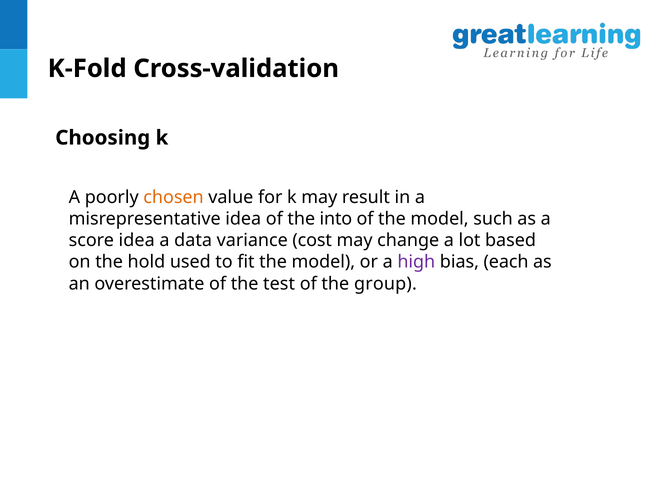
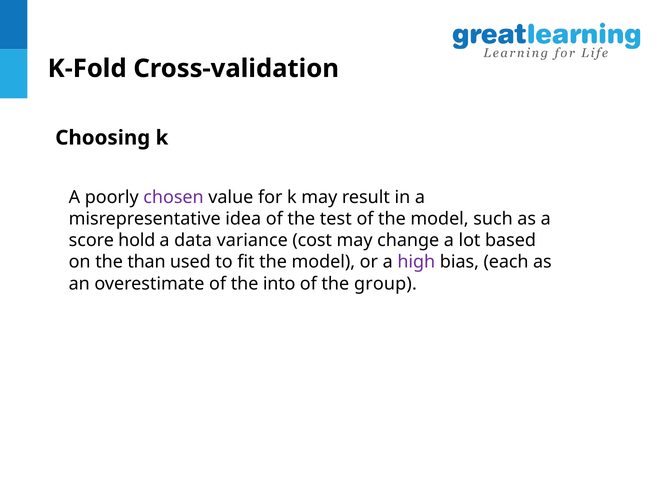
chosen colour: orange -> purple (174, 198)
into: into -> test (336, 219)
score idea: idea -> hold (137, 241)
hold: hold -> than (146, 262)
test: test -> into (279, 284)
